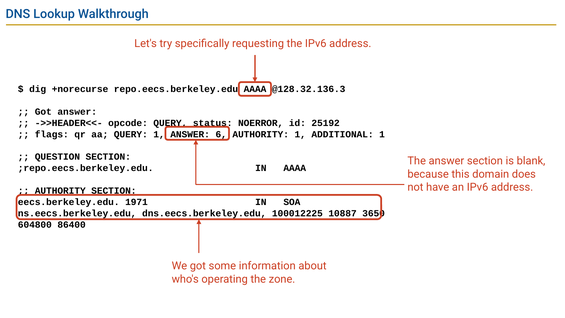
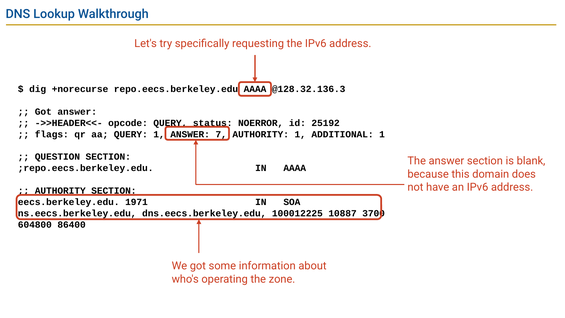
6: 6 -> 7 (221, 134)
3650: 3650 -> 3700 (374, 213)
